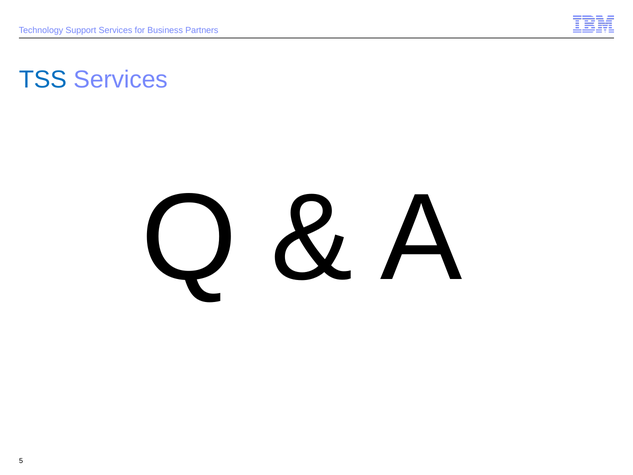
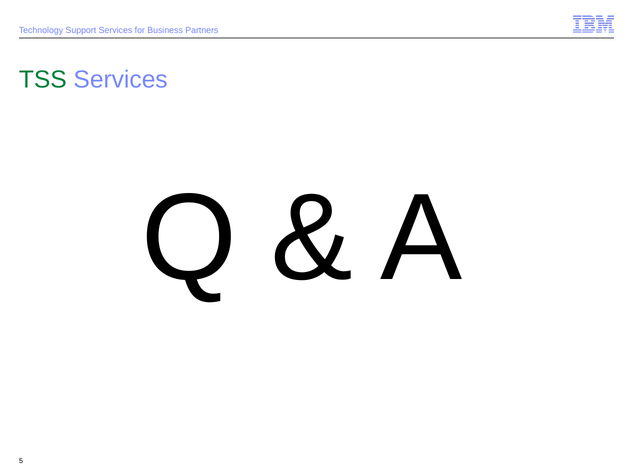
TSS colour: blue -> green (43, 79)
